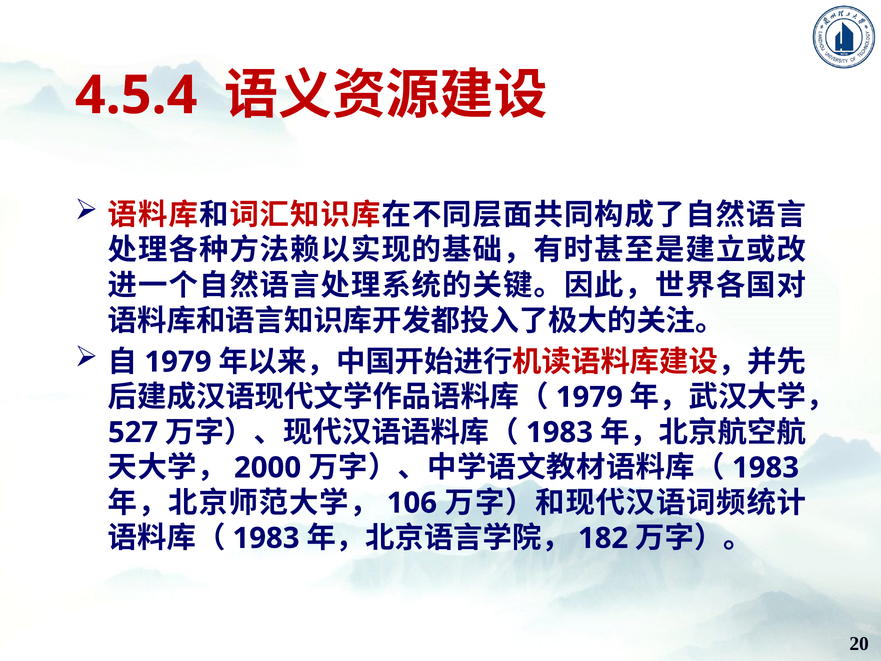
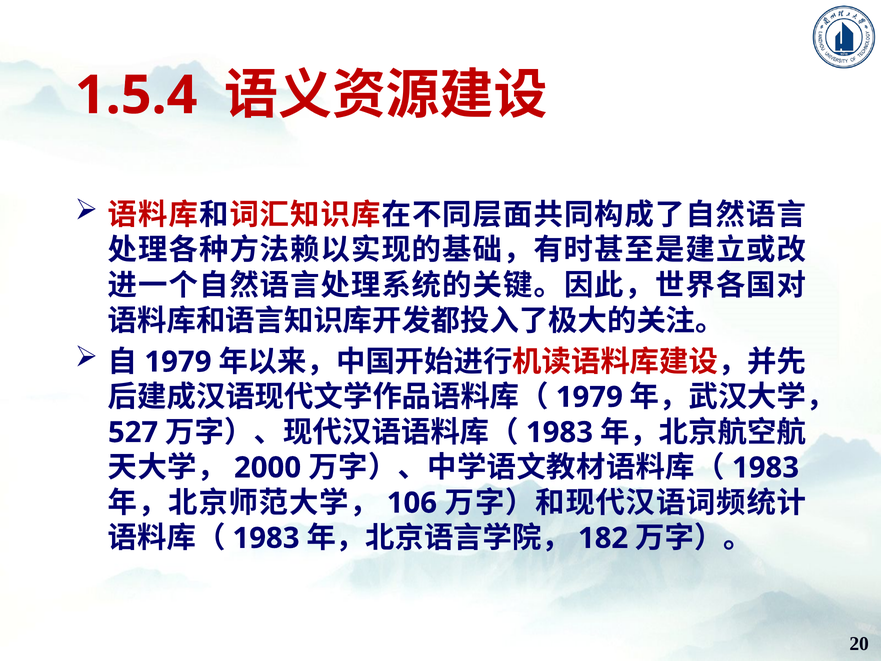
4.5.4: 4.5.4 -> 1.5.4 (136, 95)
